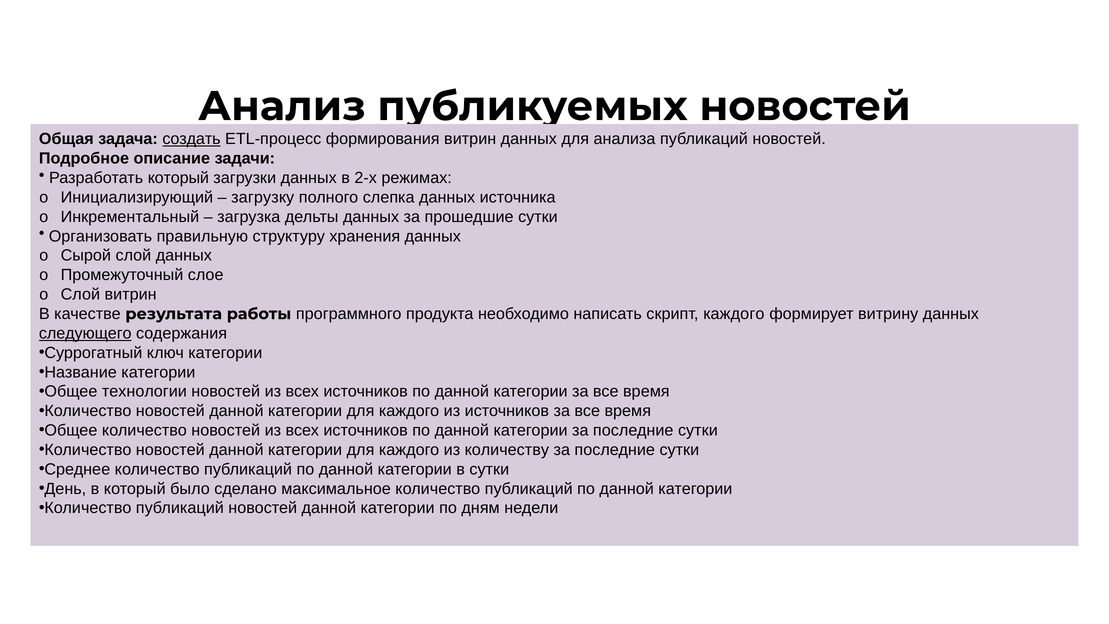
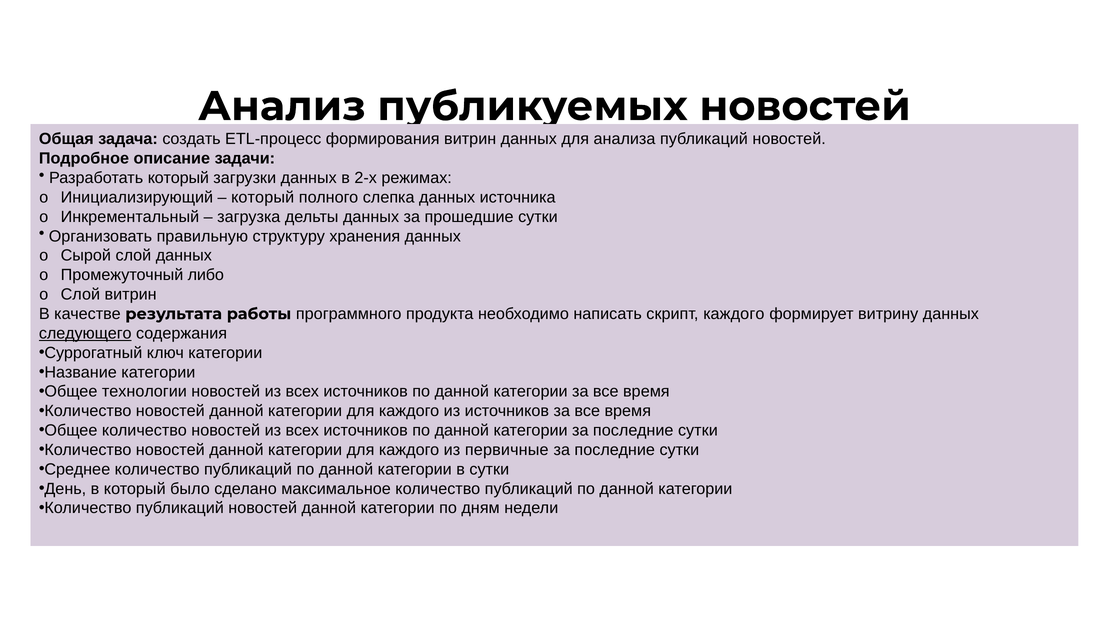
создать underline: present -> none (192, 139)
загрузку: загрузку -> который (263, 197)
слое: слое -> либо (206, 275)
количеству: количеству -> первичные (507, 450)
